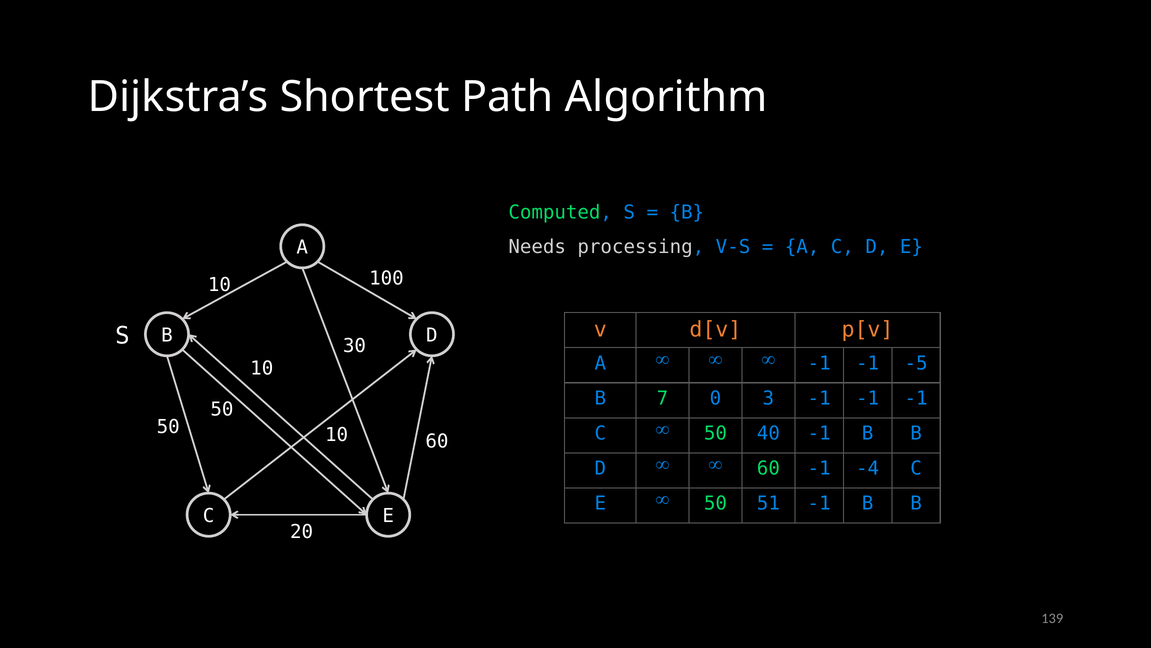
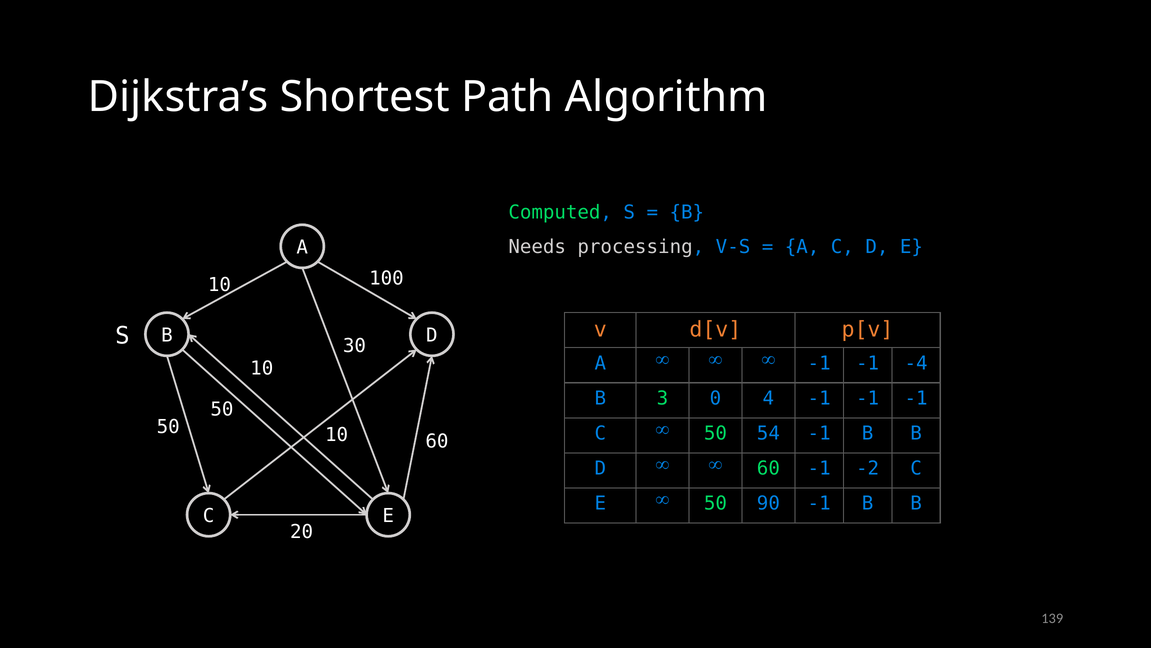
-5: -5 -> -4 (916, 363)
7: 7 -> 3 (662, 398)
3: 3 -> 4 (768, 398)
40: 40 -> 54 (768, 433)
-4: -4 -> -2 (868, 468)
51: 51 -> 90 (768, 503)
